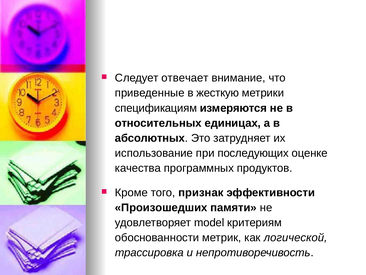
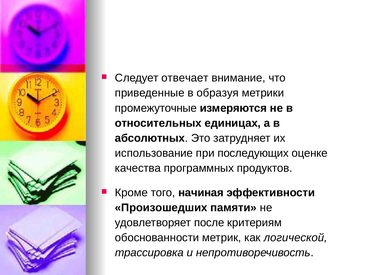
жесткую: жесткую -> образуя (218, 93)
спецификациям: спецификациям -> промежуточные (156, 108)
признак: признак -> начиная (201, 192)
model: model -> после (209, 222)
